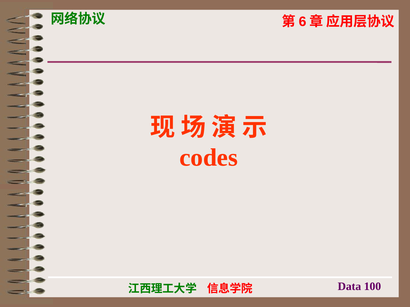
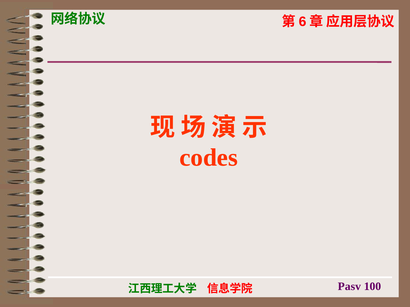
Data: Data -> Pasv (349, 287)
